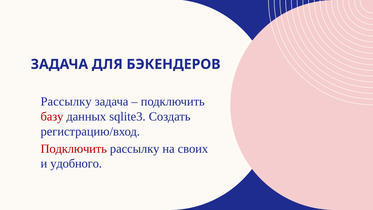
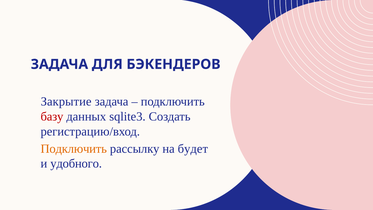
Рассылку: Рассылку -> Закрытие (66, 102)
Подключить colour: red -> orange (74, 149)
своих: своих -> будет (193, 149)
